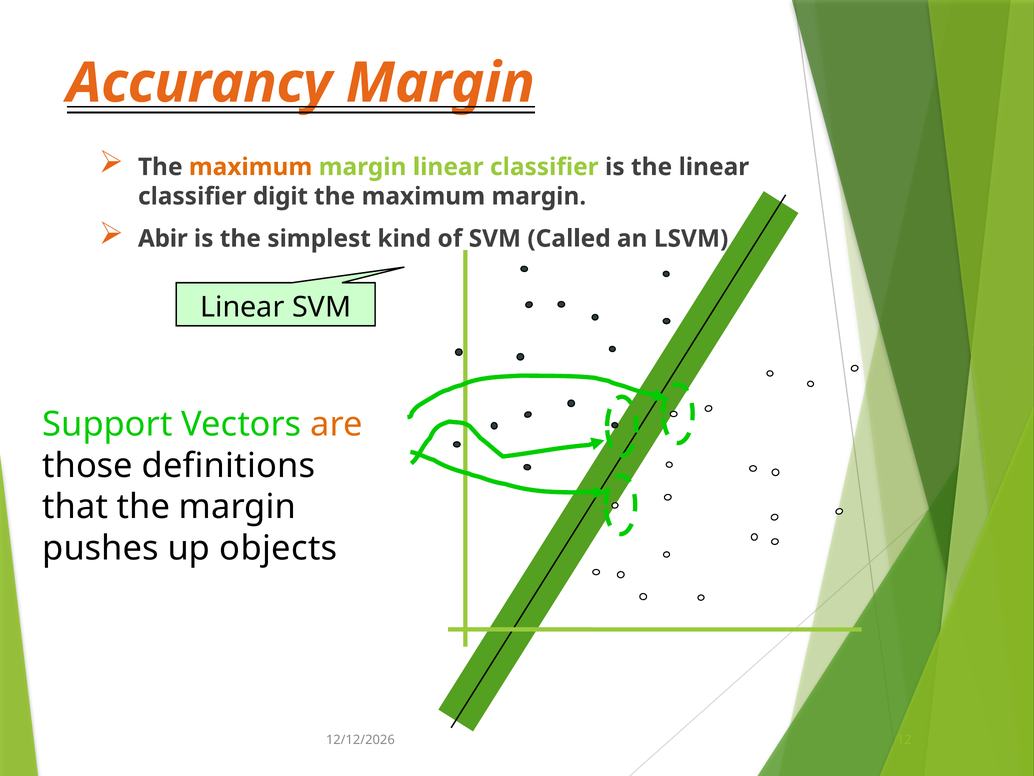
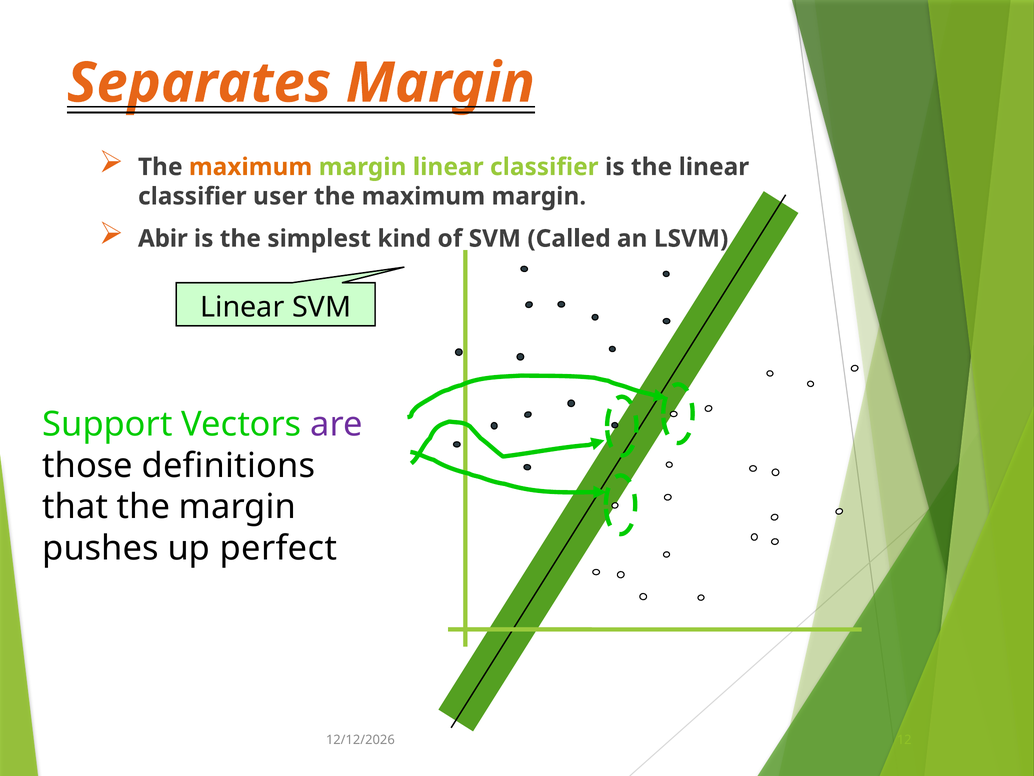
Accurancy: Accurancy -> Separates (199, 83)
digit: digit -> user (280, 196)
are colour: orange -> purple (337, 424)
objects: objects -> perfect (278, 548)
